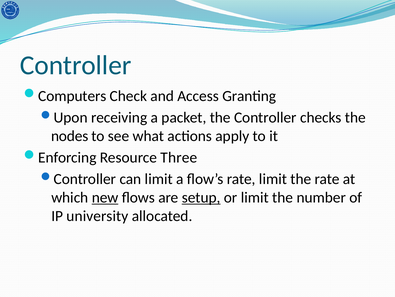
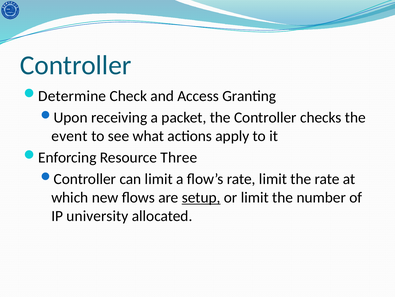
Computers: Computers -> Determine (72, 96)
nodes: nodes -> event (69, 136)
new underline: present -> none (105, 197)
